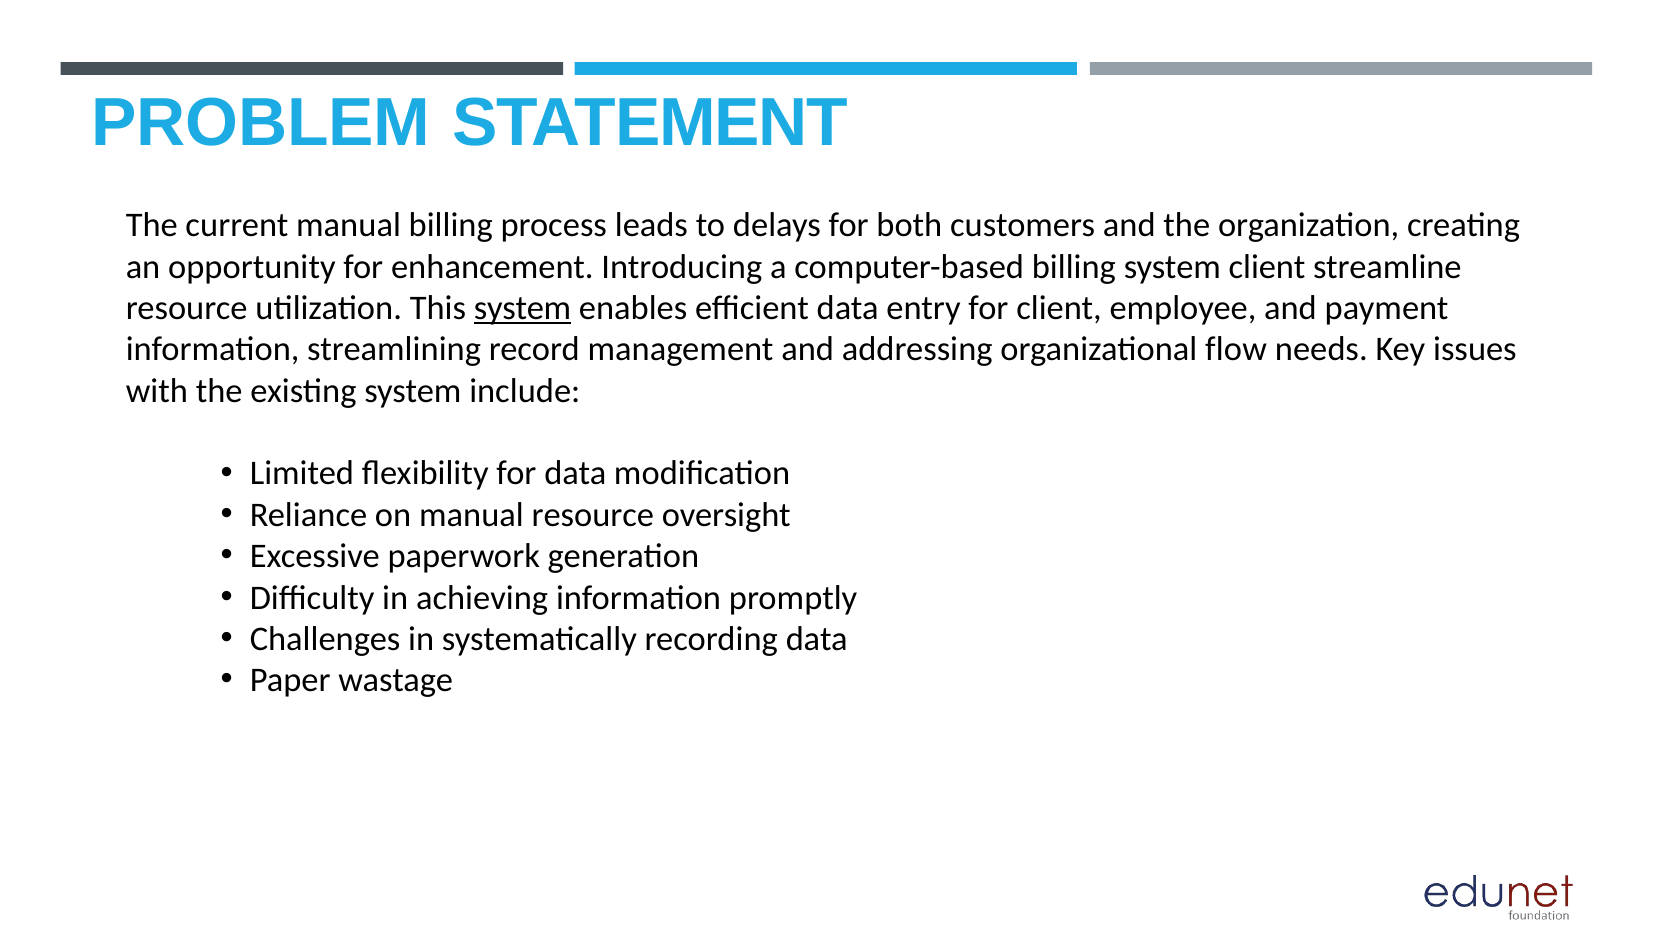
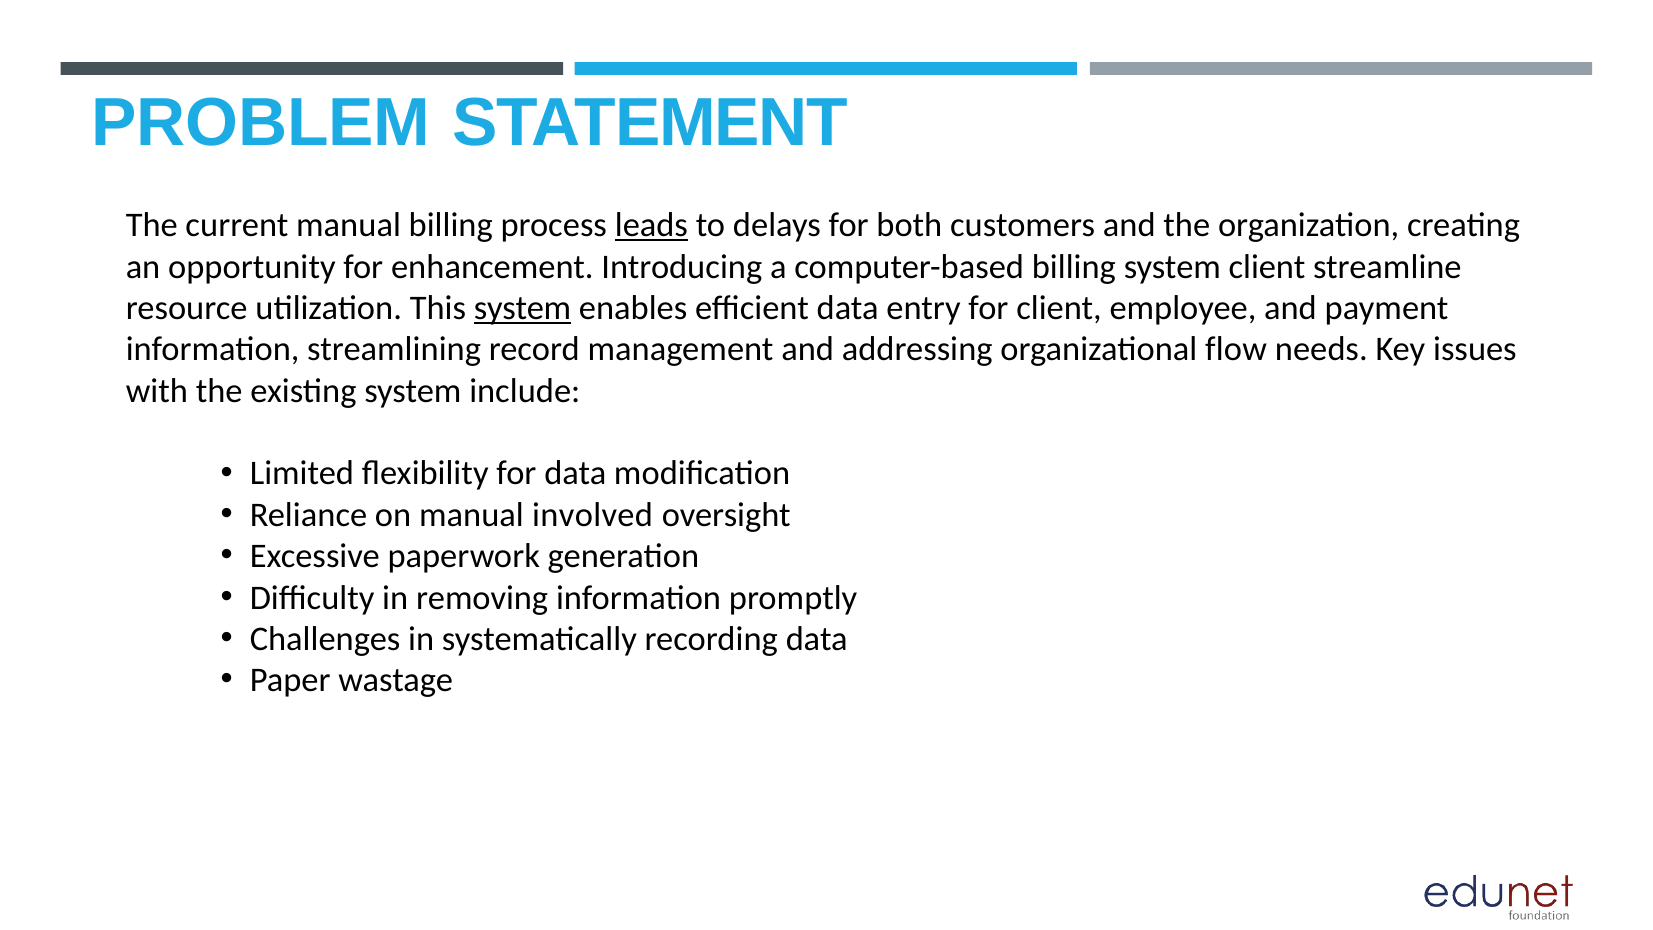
leads underline: none -> present (651, 225)
manual resource: resource -> involved (593, 515)
achieving: achieving -> removing (482, 598)
